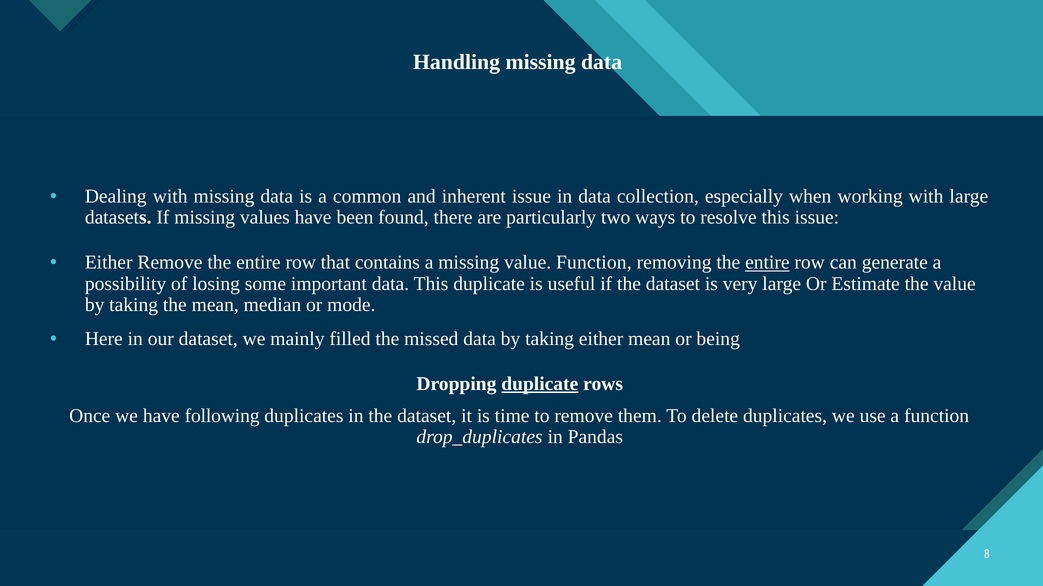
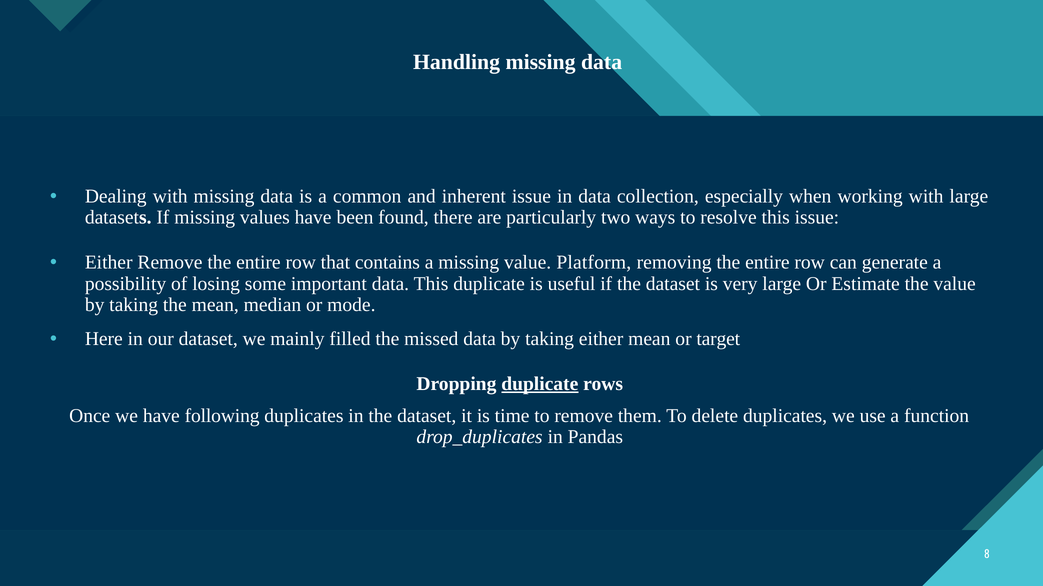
value Function: Function -> Platform (594, 263)
entire underline: present -> none (767, 263)
being: being -> target (718, 339)
